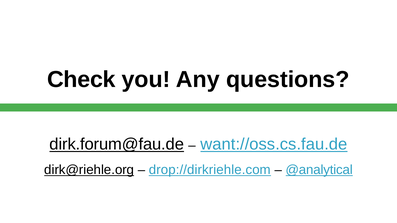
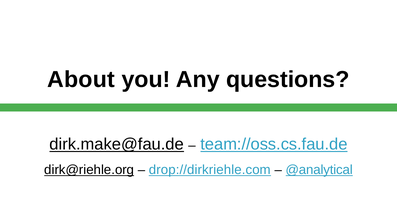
Check: Check -> About (81, 80)
dirk.forum@fau.de: dirk.forum@fau.de -> dirk.make@fau.de (117, 144)
want://oss.cs.fau.de: want://oss.cs.fau.de -> team://oss.cs.fau.de (274, 144)
